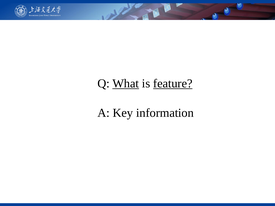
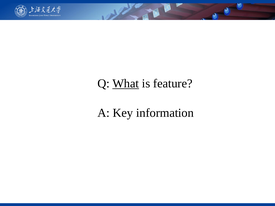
feature underline: present -> none (173, 84)
